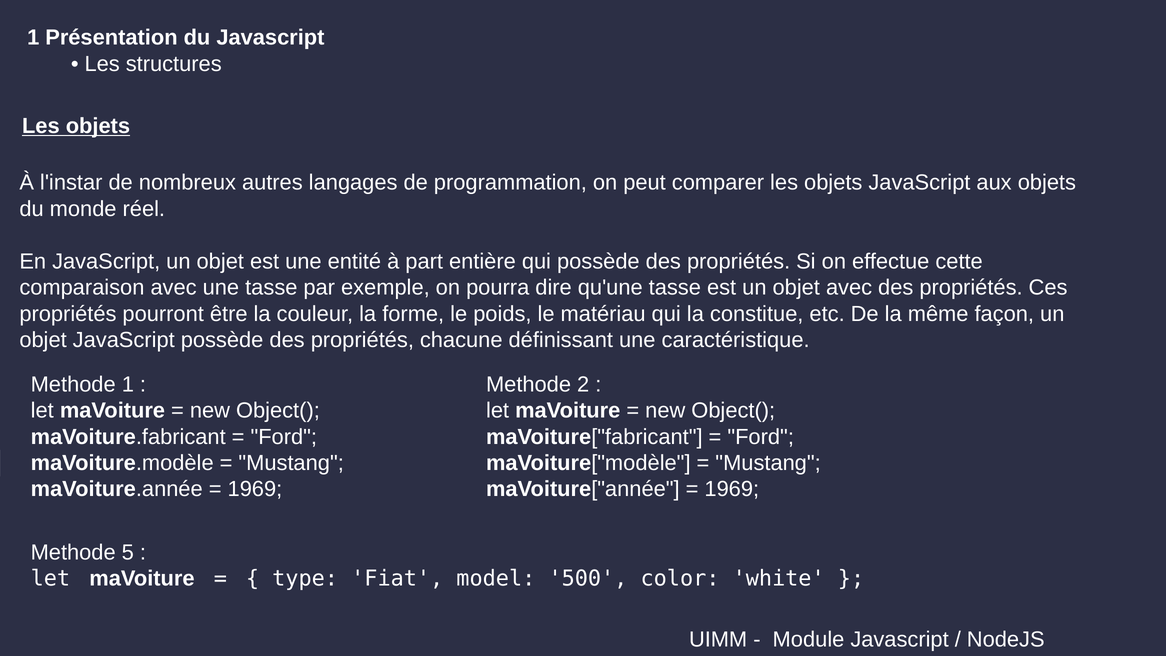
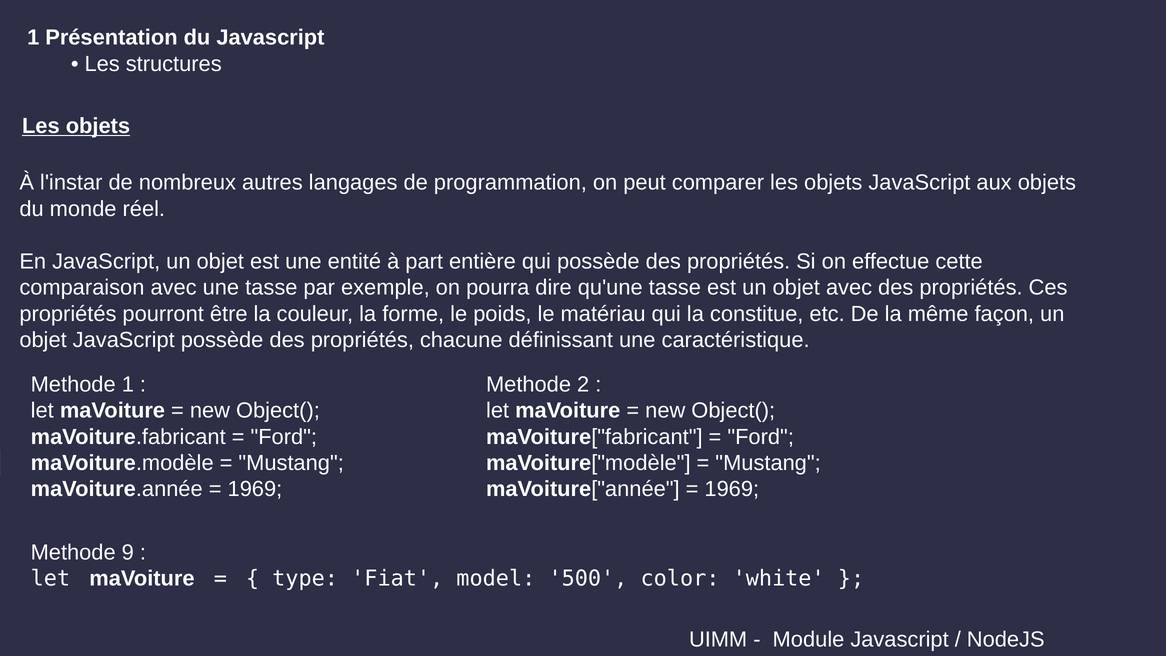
5: 5 -> 9 (128, 552)
